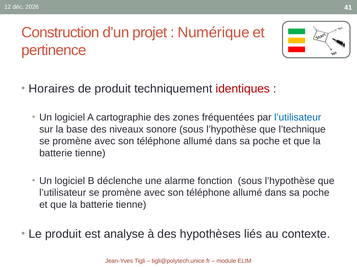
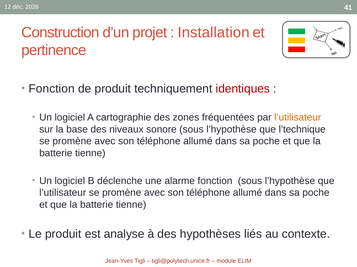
Numérique: Numérique -> Installation (214, 33)
Horaires: Horaires -> Fonction (52, 89)
l’utilisateur colour: blue -> orange (298, 118)
